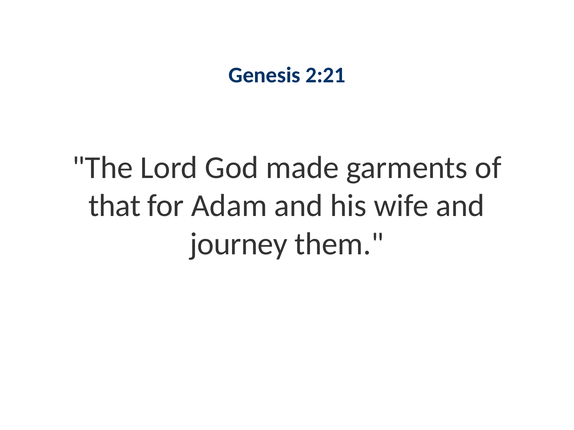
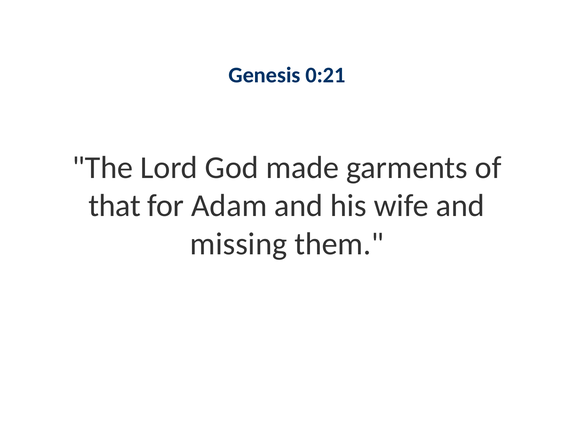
2:21: 2:21 -> 0:21 (325, 75)
journey: journey -> missing (238, 244)
